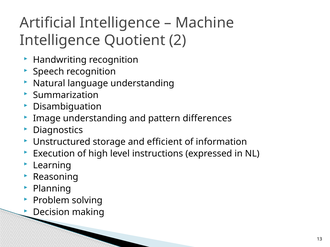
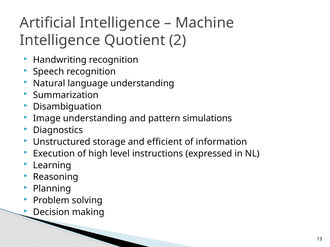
differences: differences -> simulations (207, 119)
